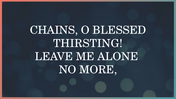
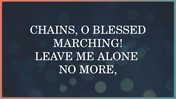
THIRSTING: THIRSTING -> MARCHING (88, 43)
